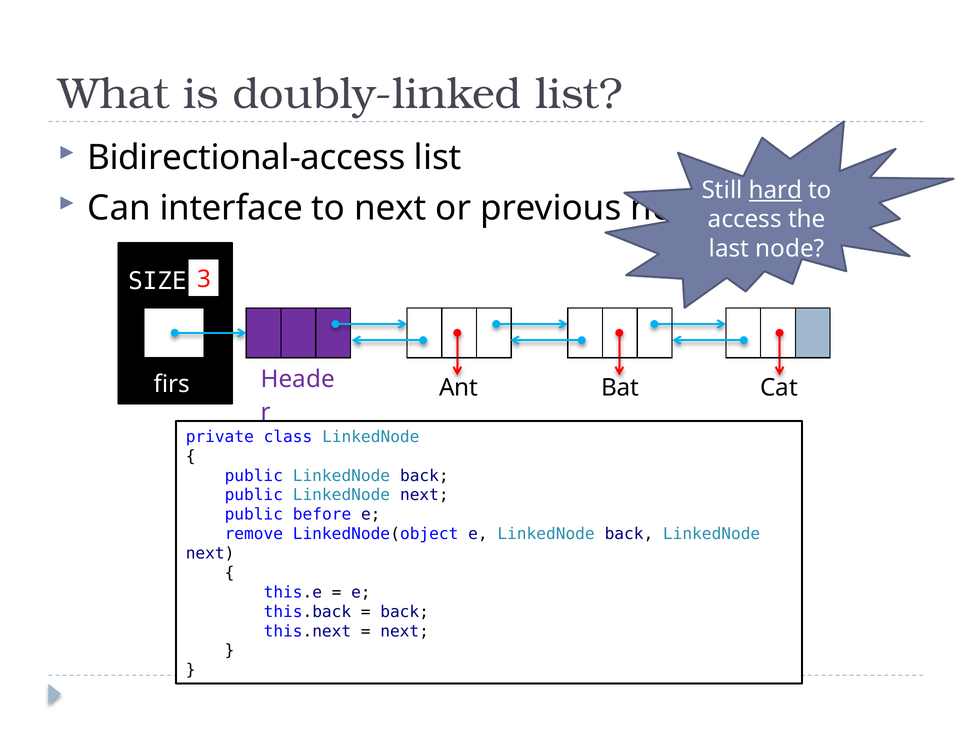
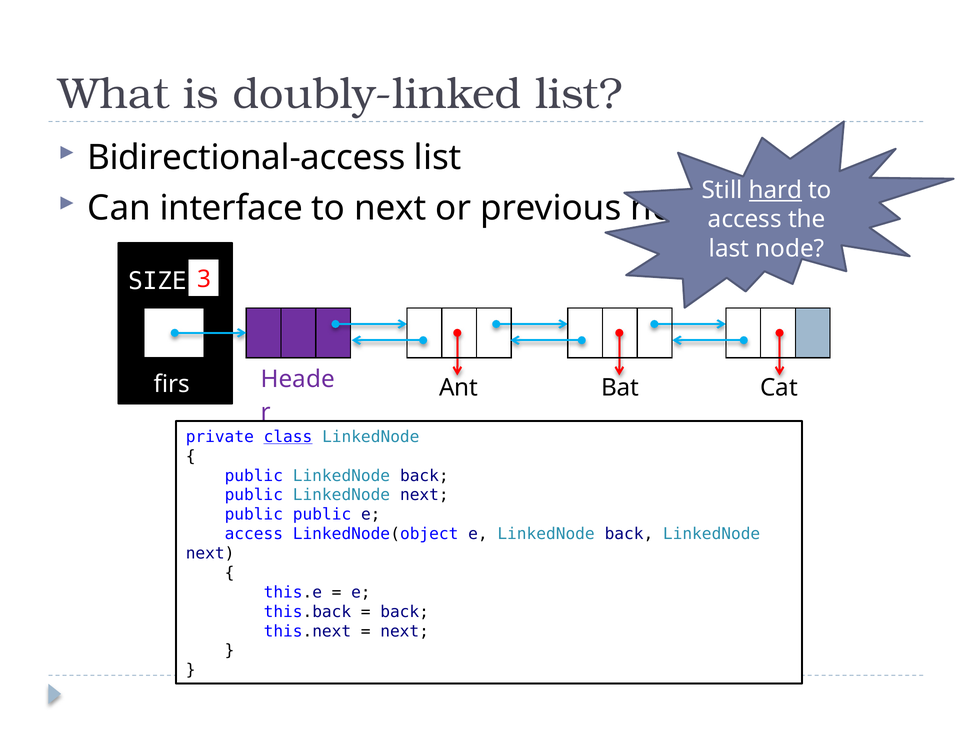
class underline: none -> present (288, 437)
public before: before -> public (322, 515)
remove: remove -> access (254, 534)
